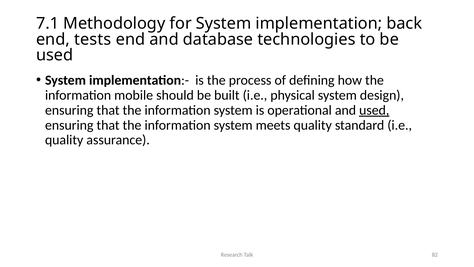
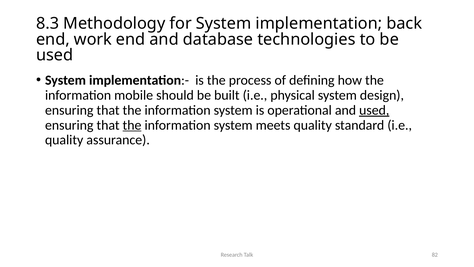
7.1: 7.1 -> 8.3 (48, 23)
tests: tests -> work (93, 39)
the underline: none -> present (132, 125)
